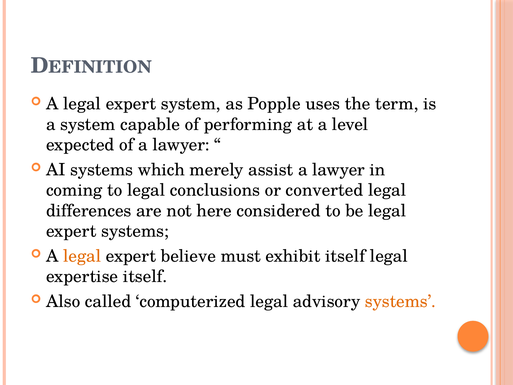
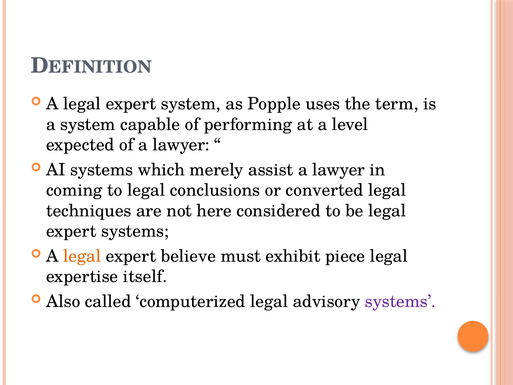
differences: differences -> techniques (89, 211)
exhibit itself: itself -> piece (345, 256)
systems colour: orange -> purple (400, 301)
